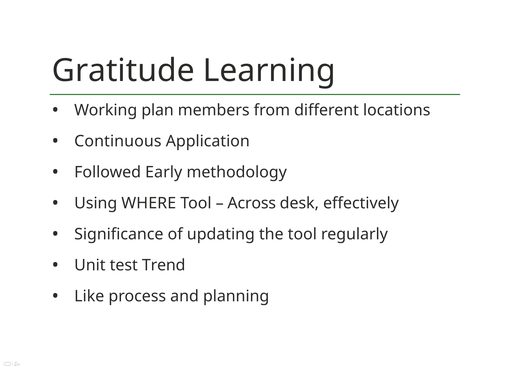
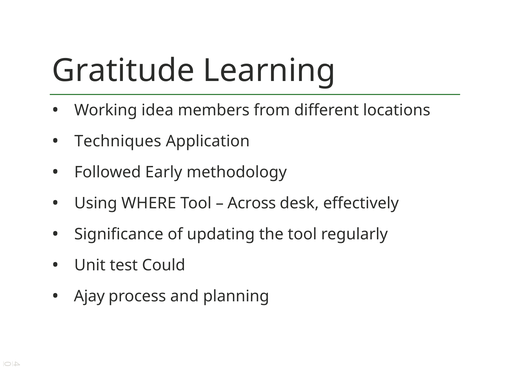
plan: plan -> idea (157, 110)
Continuous: Continuous -> Techniques (118, 141)
Trend: Trend -> Could (164, 266)
Like: Like -> Ajay (89, 297)
